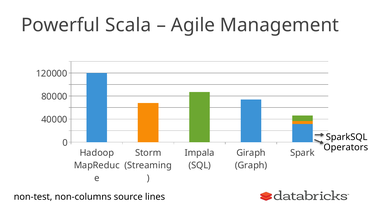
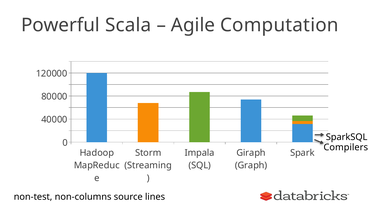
Management: Management -> Computation (279, 25)
Operators: Operators -> Compilers (346, 147)
